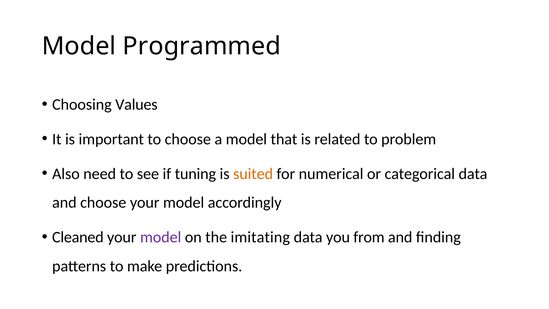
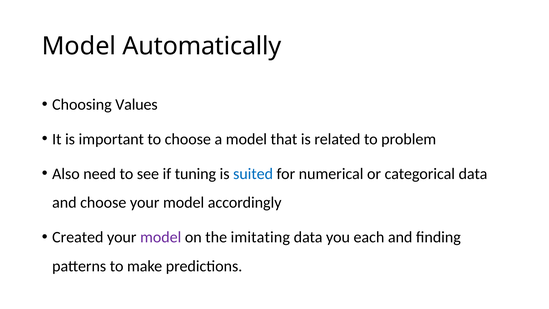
Programmed: Programmed -> Automatically (202, 46)
suited colour: orange -> blue (253, 174)
Cleaned: Cleaned -> Created (78, 237)
from: from -> each (369, 237)
